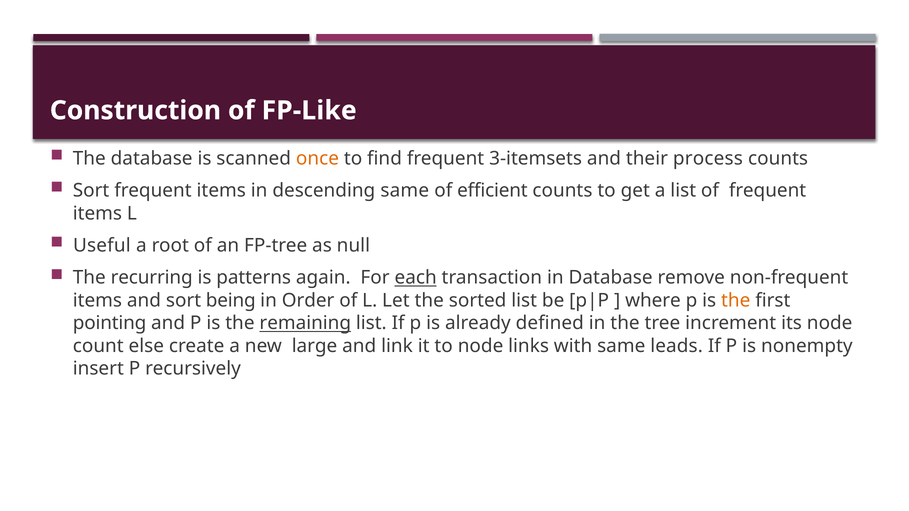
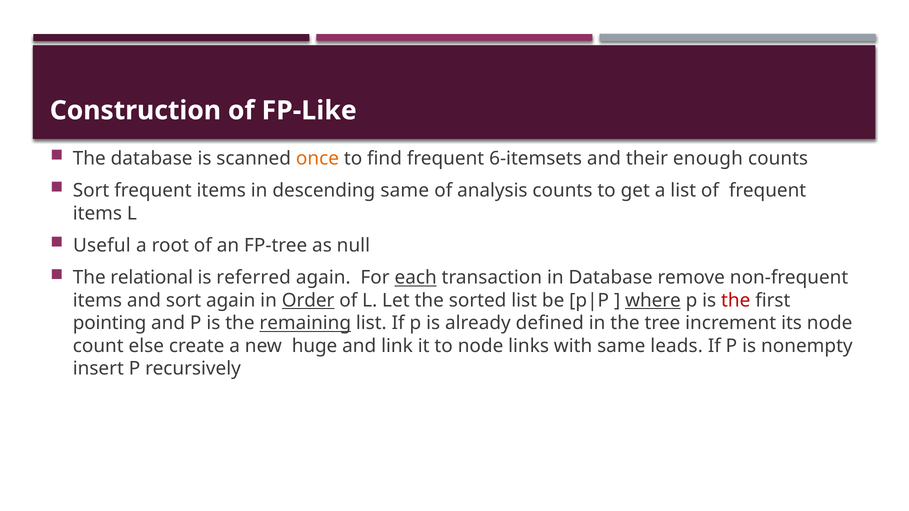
3-itemsets: 3-itemsets -> 6-itemsets (536, 158)
process: process -> enough (708, 158)
efficient: efficient -> analysis (492, 191)
recurring: recurring -> relational (152, 278)
patterns: patterns -> referred (254, 278)
sort being: being -> again (231, 301)
Order underline: none -> present (308, 301)
where underline: none -> present (653, 301)
the colour: orange -> red (736, 301)
large: large -> huge (315, 346)
